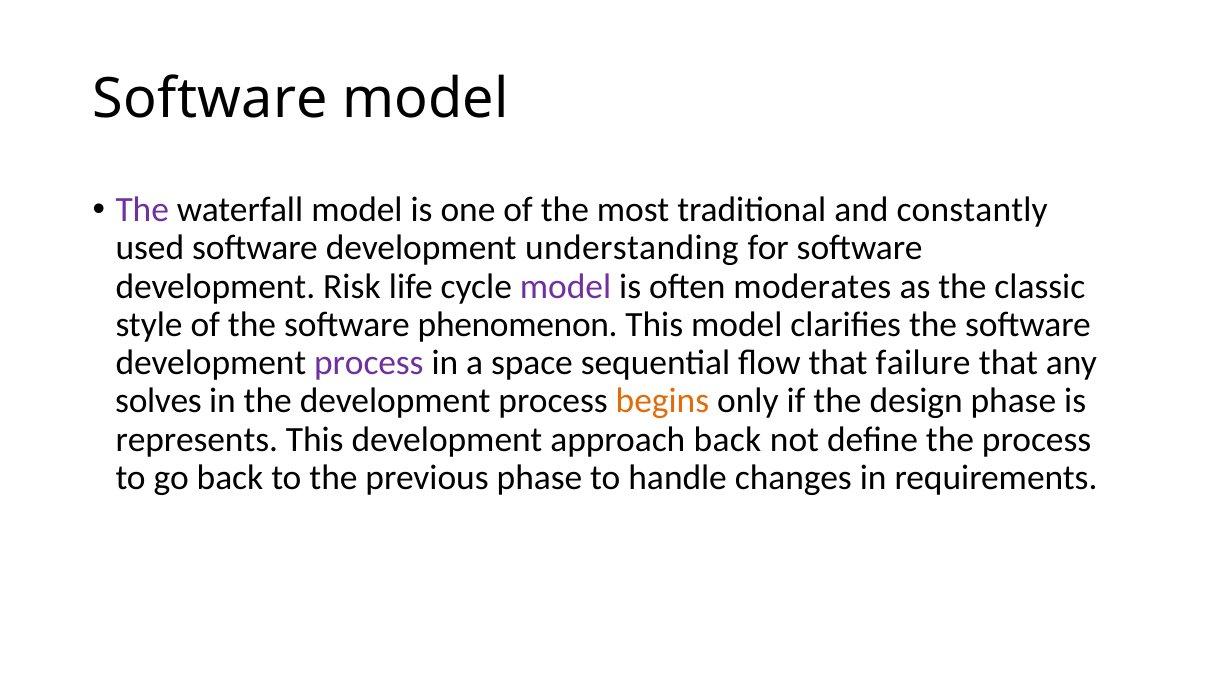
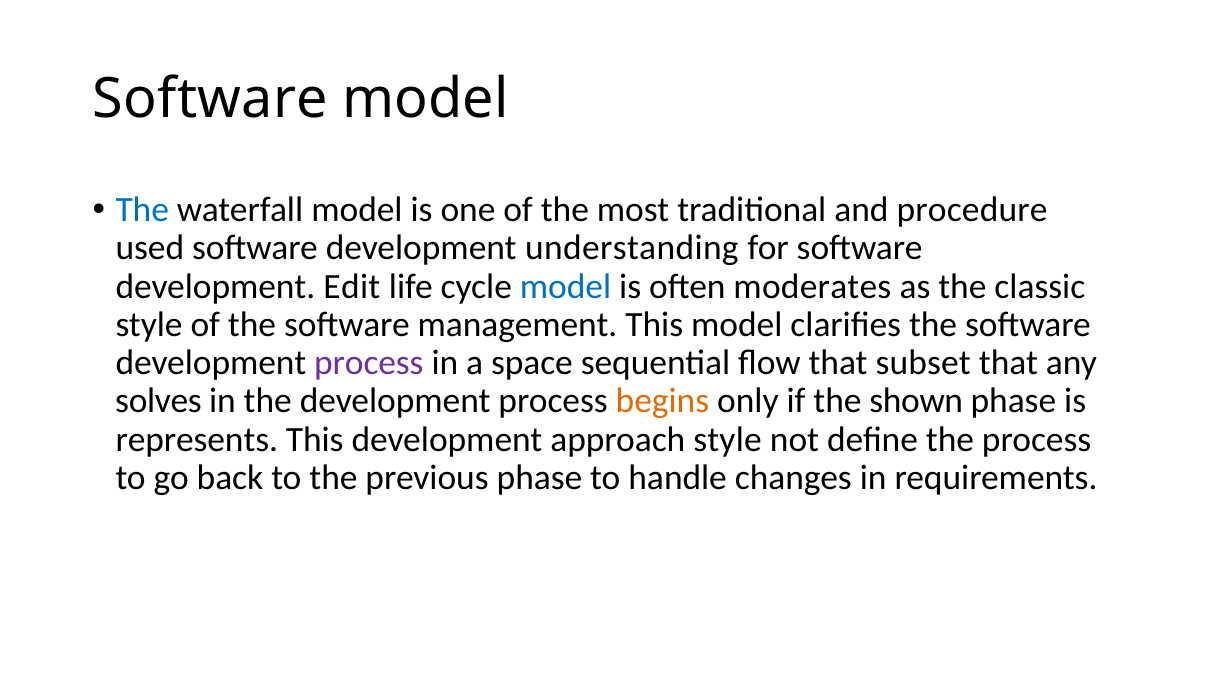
The colour: purple -> blue (142, 210)
constantly: constantly -> procedure (972, 210)
Risk: Risk -> Edit (352, 286)
model colour: purple -> blue (566, 286)
phenomenon: phenomenon -> management (518, 325)
failure: failure -> subset (923, 363)
design: design -> shown (916, 401)
approach back: back -> style (728, 439)
